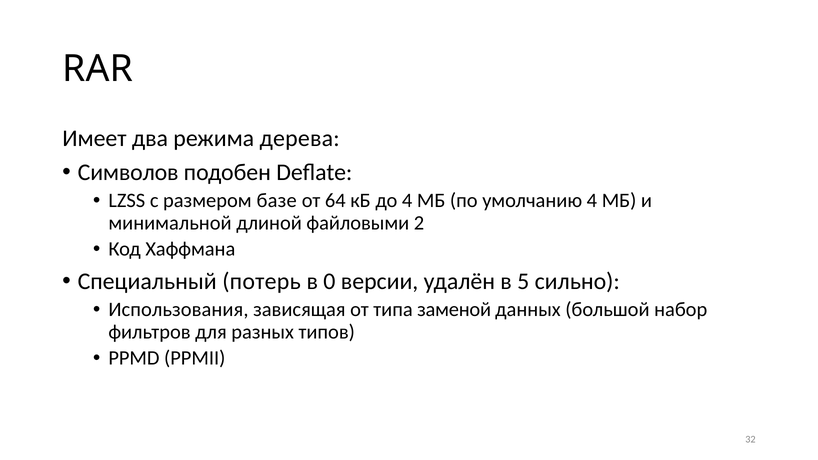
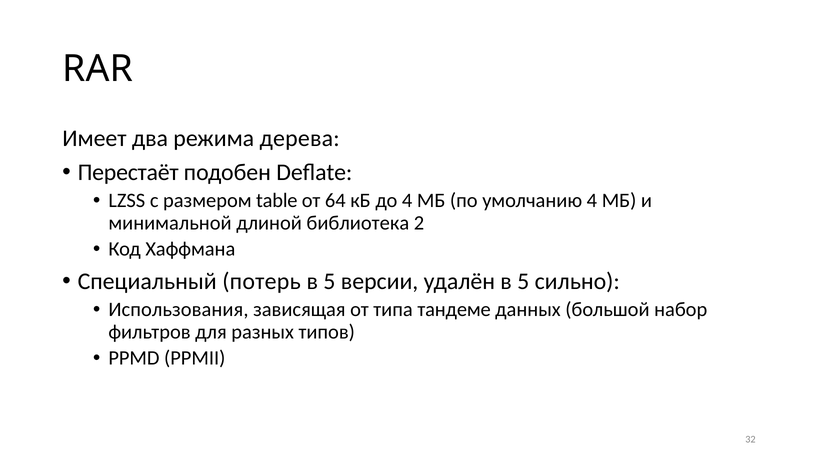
Символов: Символов -> Перестаёт (128, 173)
базе: базе -> table (277, 201)
файловыми: файловыми -> библиотека (358, 223)
0: 0 -> 5 (329, 282)
заменой: заменой -> тандеме (454, 310)
